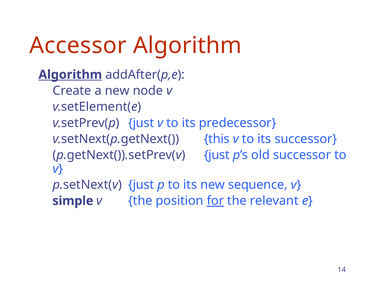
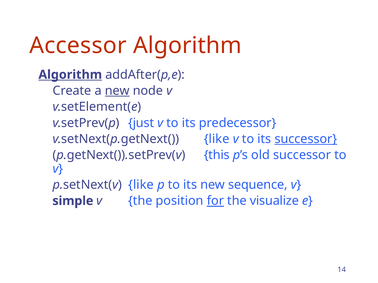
new underline: none -> present (117, 91)
v.setNext(p.getNext( this: this -> like (217, 139)
successor underline: none -> present (306, 139)
p.getNext()).setPrev(v just: just -> this (217, 155)
p.setNext(v just: just -> like (141, 185)
relevant: relevant -> visualize (274, 201)
